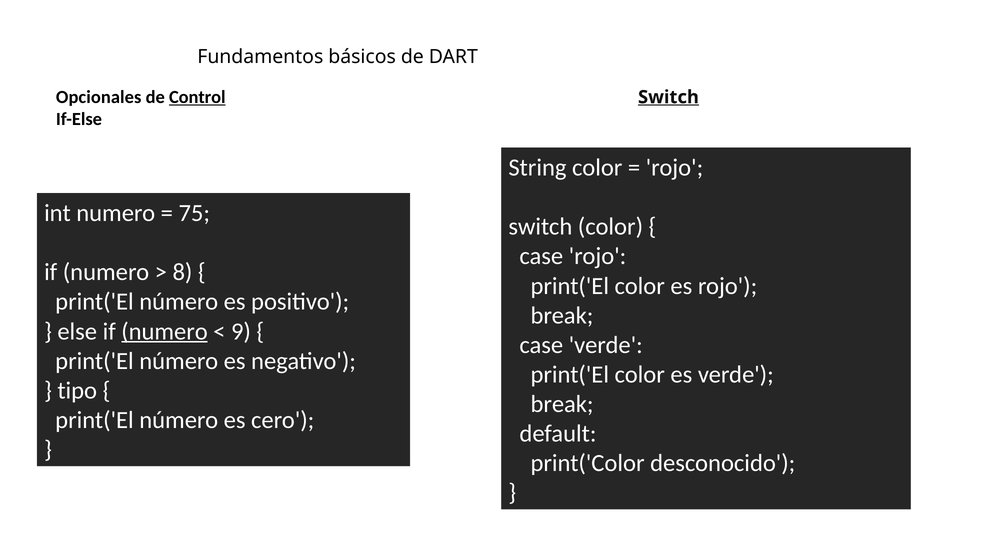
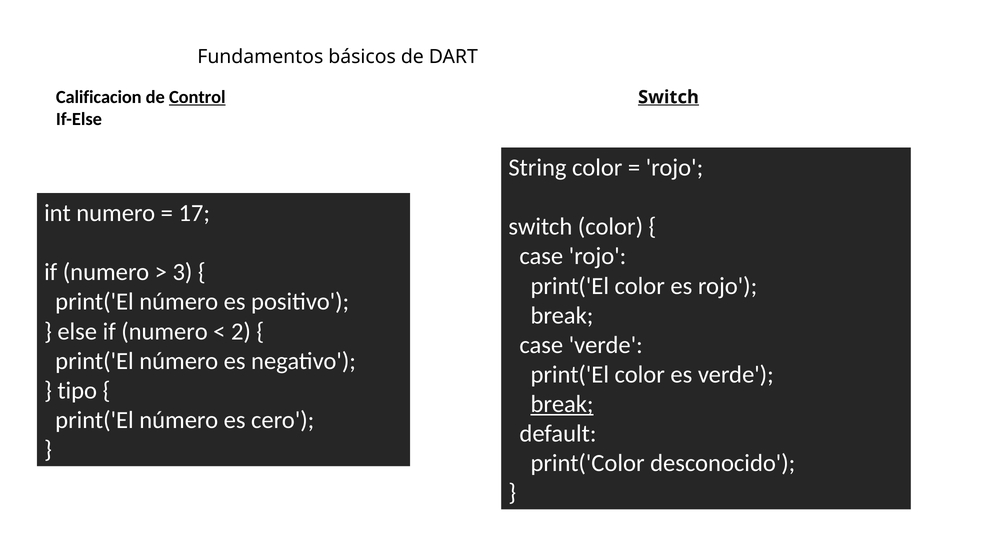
Opcionales: Opcionales -> Calificacion (99, 97)
75: 75 -> 17 (194, 213)
8: 8 -> 3 (182, 272)
numero underline: present -> none (165, 331)
9: 9 -> 2 (241, 331)
break underline: none -> present (562, 404)
